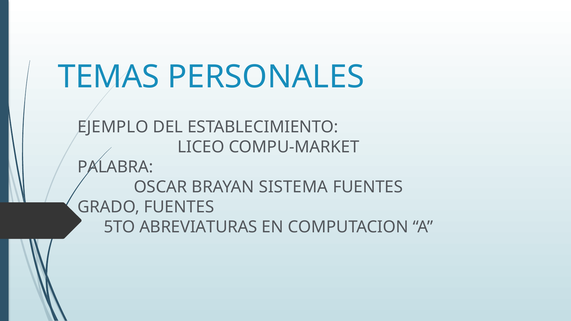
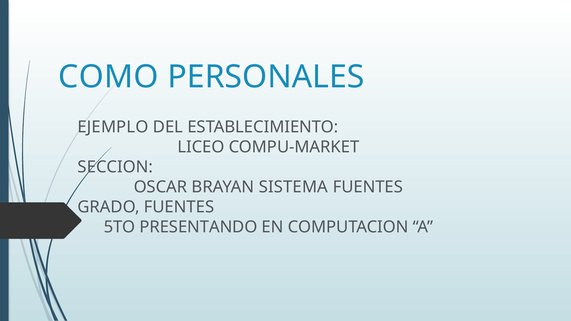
TEMAS: TEMAS -> COMO (108, 77)
PALABRA: PALABRA -> SECCION (115, 167)
ABREVIATURAS: ABREVIATURAS -> PRESENTANDO (198, 227)
